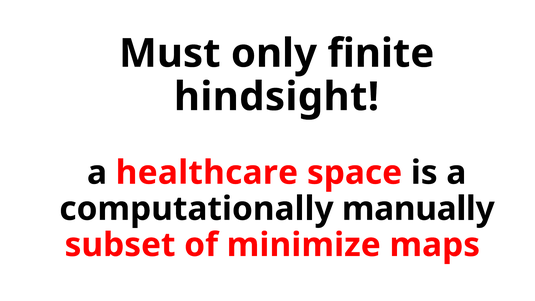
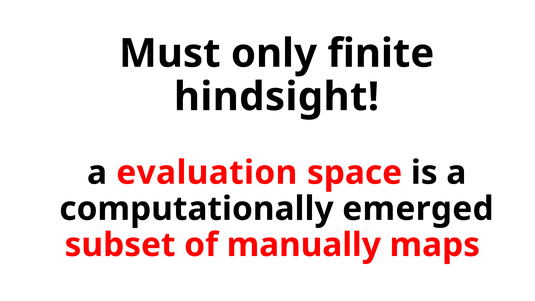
healthcare: healthcare -> evaluation (207, 173)
manually: manually -> emerged (418, 209)
minimize: minimize -> manually (304, 245)
